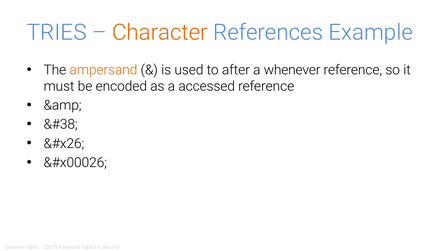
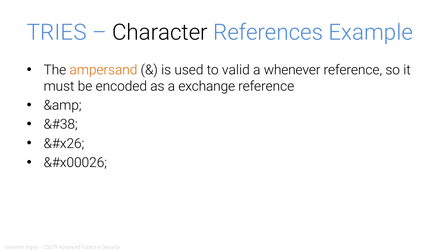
Character colour: orange -> black (160, 33)
after: after -> valid (236, 70)
accessed: accessed -> exchange (207, 86)
